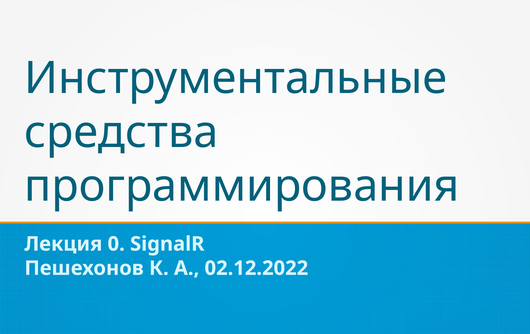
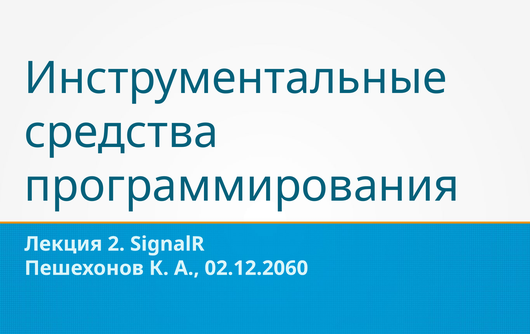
0: 0 -> 2 (116, 244)
02.12.2022: 02.12.2022 -> 02.12.2060 (256, 268)
